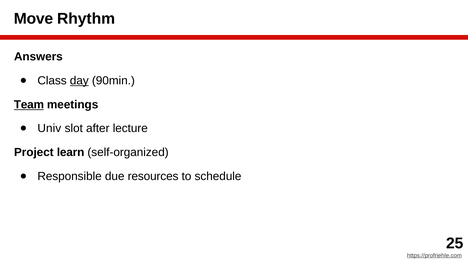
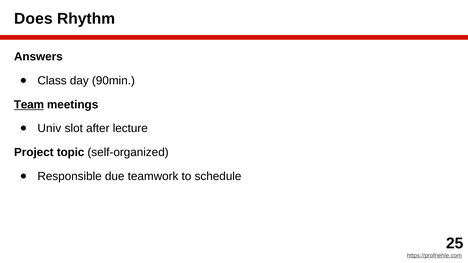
Move: Move -> Does (33, 19)
day underline: present -> none (79, 81)
learn: learn -> topic (71, 152)
resources: resources -> teamwork (153, 176)
